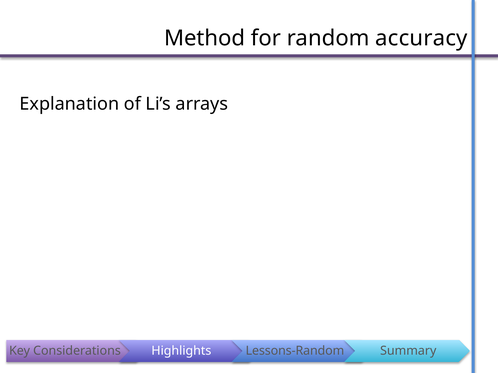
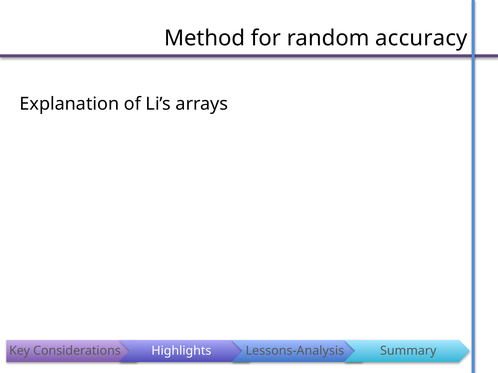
Lessons-Random: Lessons-Random -> Lessons-Analysis (295, 351)
